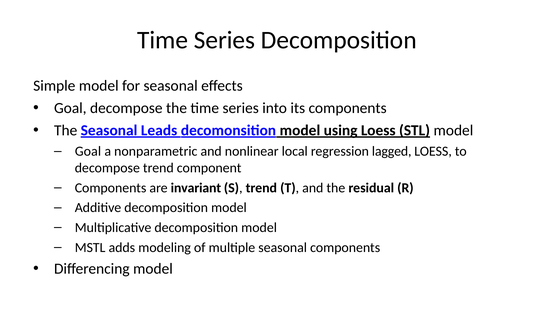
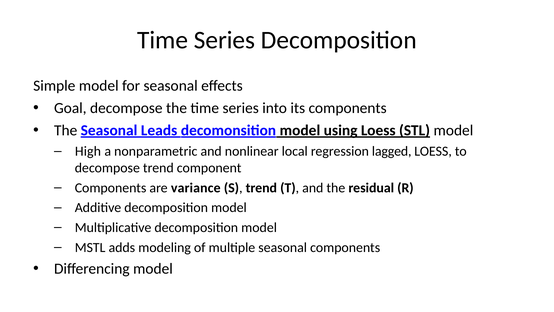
Goal: Goal -> High (88, 151)
invariant: invariant -> variance (196, 188)
